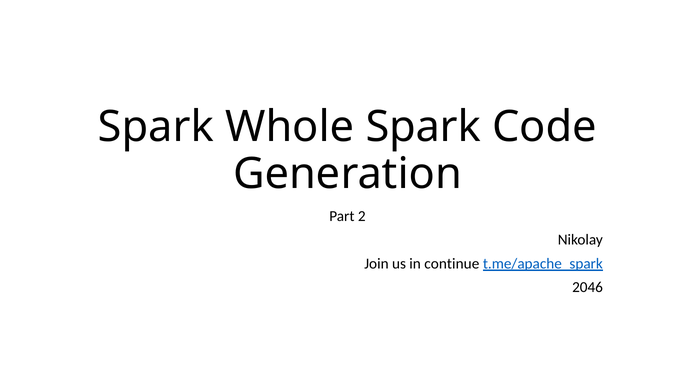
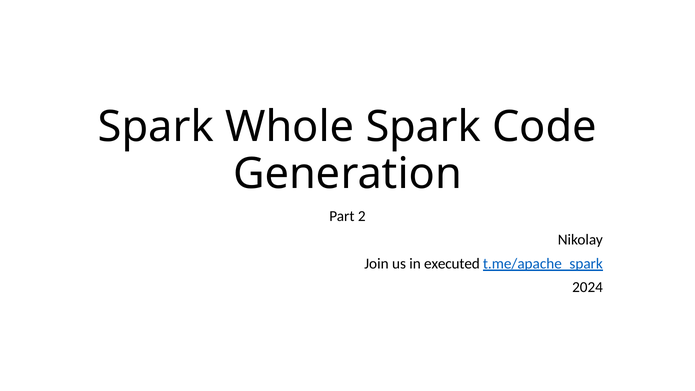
continue: continue -> executed (452, 264)
2046: 2046 -> 2024 (588, 287)
